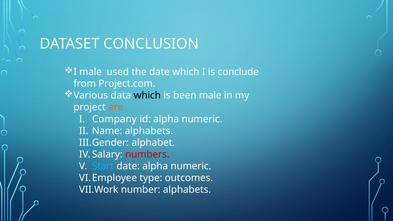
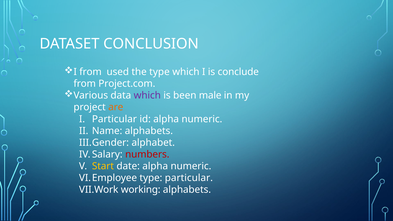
I male: male -> from (90, 72)
the date: date -> type (159, 72)
which colour: black -> purple (147, 95)
I Company: Company -> Particular (114, 119)
Start colour: light blue -> yellow (103, 166)
type outcomes: outcomes -> particular (189, 178)
number: number -> working (141, 190)
